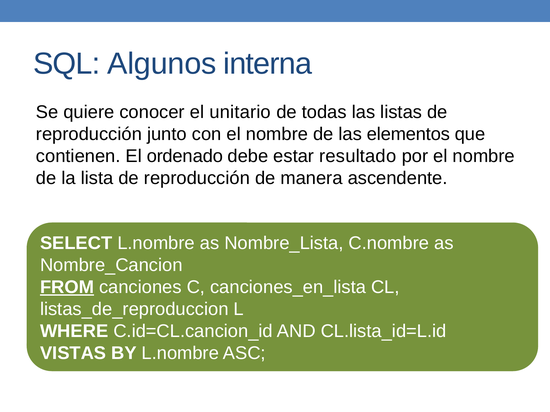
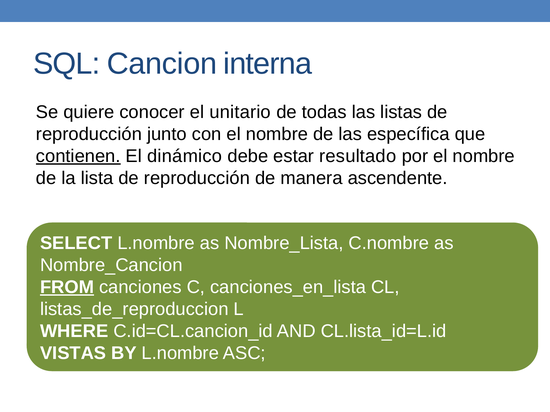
Algunos: Algunos -> Cancion (162, 64)
elementos: elementos -> específica (408, 134)
contienen underline: none -> present (78, 156)
ordenado: ordenado -> dinámico (185, 156)
